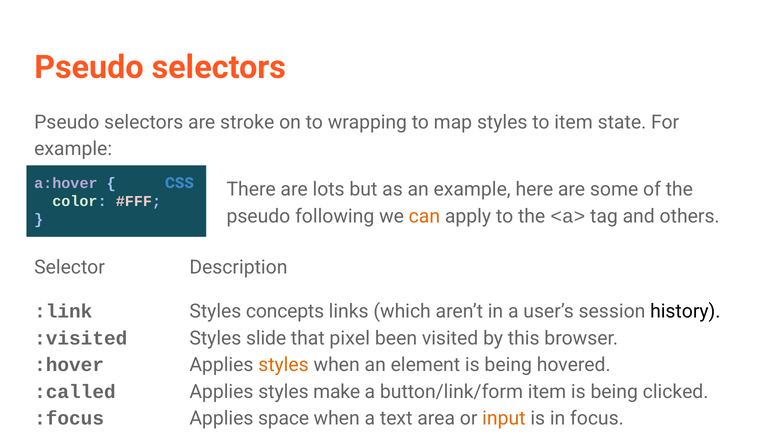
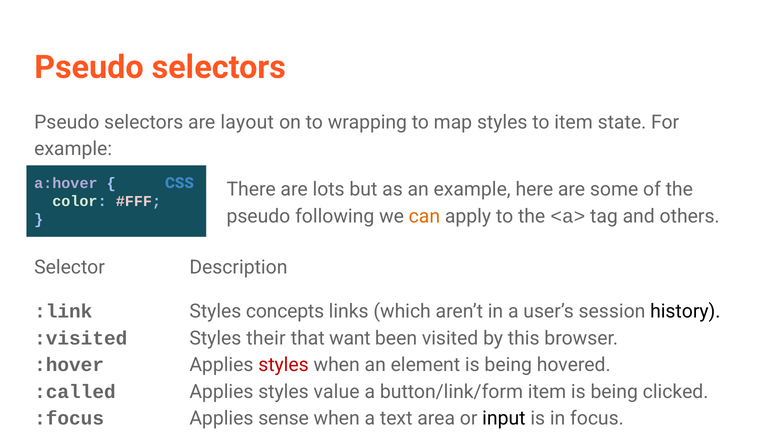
stroke: stroke -> layout (247, 122)
slide: slide -> their (266, 338)
pixel: pixel -> want (350, 338)
styles colour: orange -> red (283, 364)
make: make -> value (337, 391)
space: space -> sense (284, 418)
input colour: orange -> black (504, 418)
